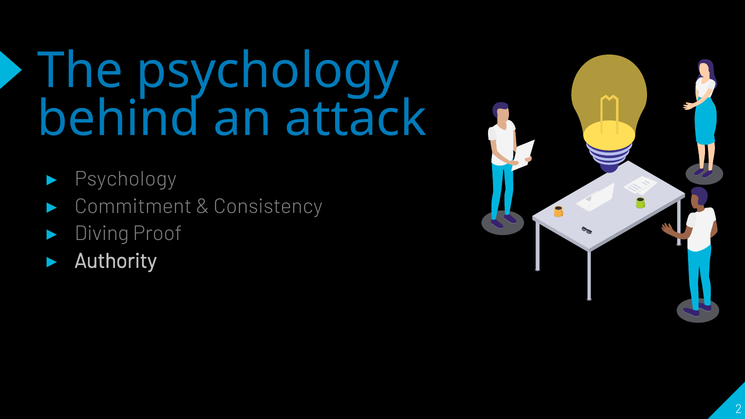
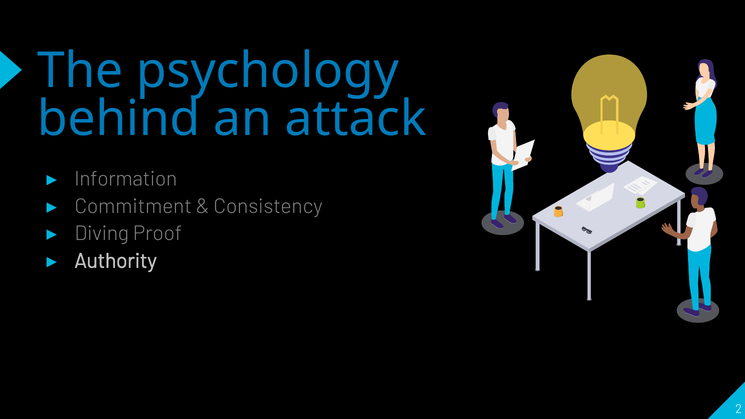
Psychology: Psychology -> Information (126, 179)
